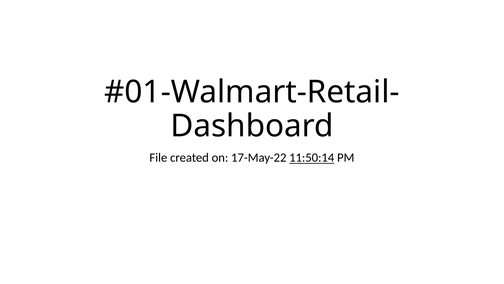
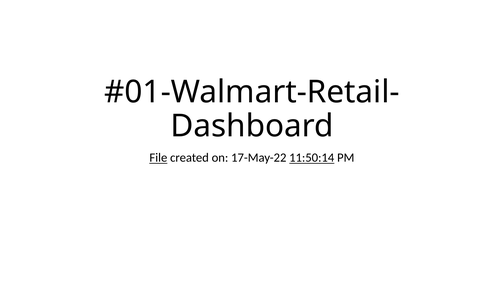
File underline: none -> present (158, 158)
